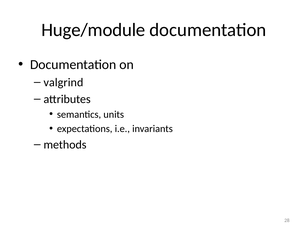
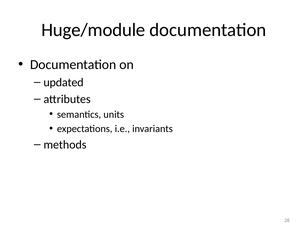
valgrind: valgrind -> updated (64, 82)
